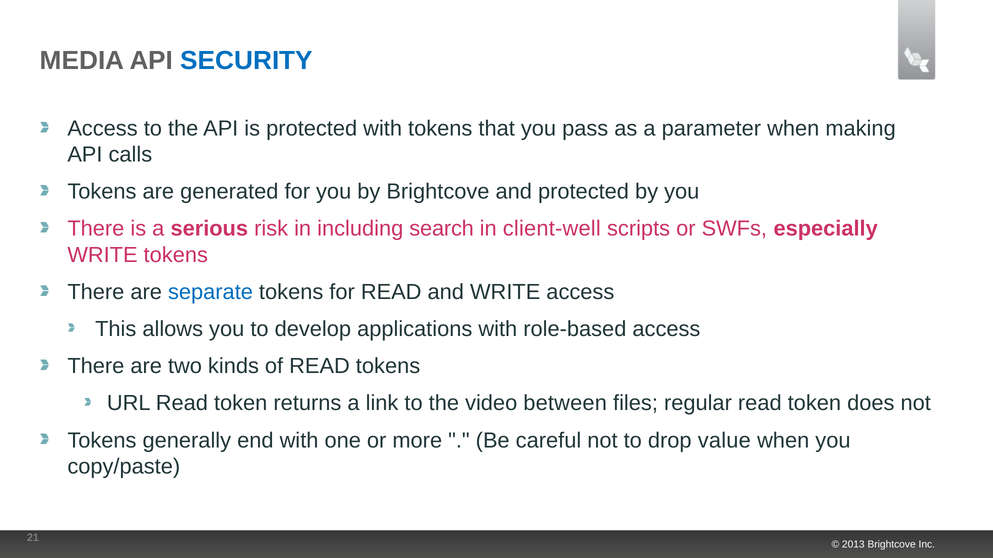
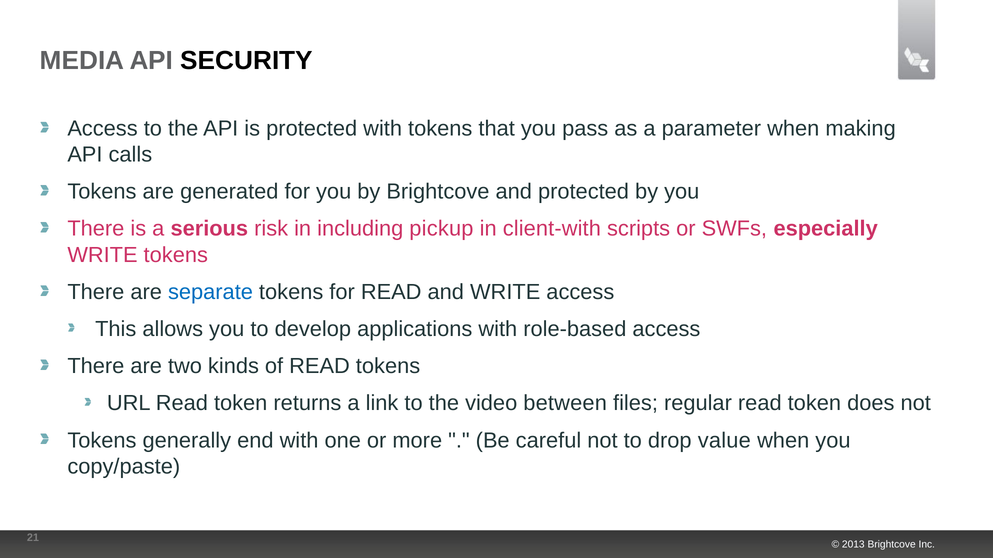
SECURITY colour: blue -> black (247, 61)
search: search -> pickup (441, 229)
client-well: client-well -> client-with (552, 229)
